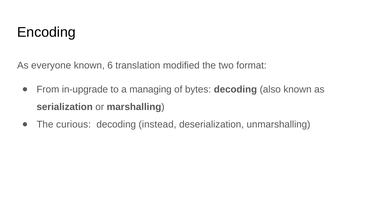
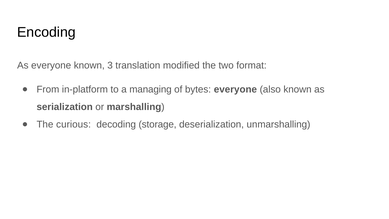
6: 6 -> 3 (110, 65)
in-upgrade: in-upgrade -> in-platform (85, 89)
bytes decoding: decoding -> everyone (235, 89)
instead: instead -> storage (158, 124)
